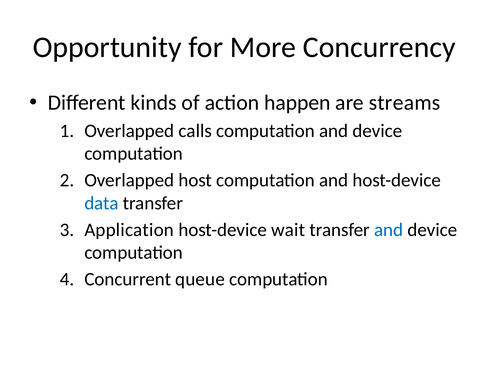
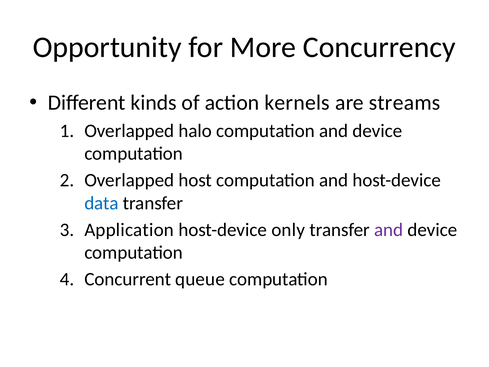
happen: happen -> kernels (297, 103)
calls: calls -> halo (195, 131)
wait: wait -> only (288, 230)
and colour: blue -> purple (389, 230)
